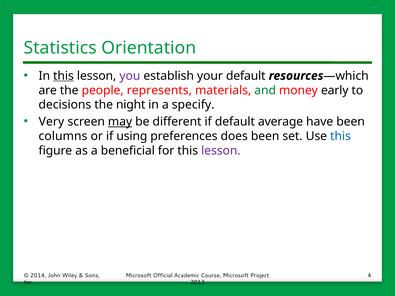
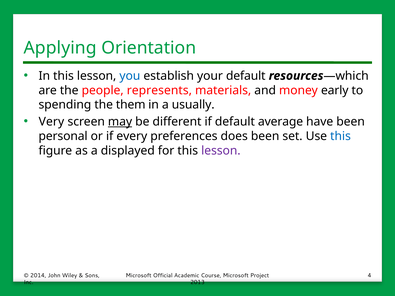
Statistics: Statistics -> Applying (60, 48)
this underline: present -> none (63, 76)
you colour: purple -> blue (130, 76)
and colour: green -> black (265, 90)
decisions: decisions -> spending (65, 105)
night: night -> them (131, 105)
specify: specify -> usually (193, 105)
columns: columns -> personal (63, 136)
using: using -> every (132, 136)
beneficial: beneficial -> displayed (128, 151)
